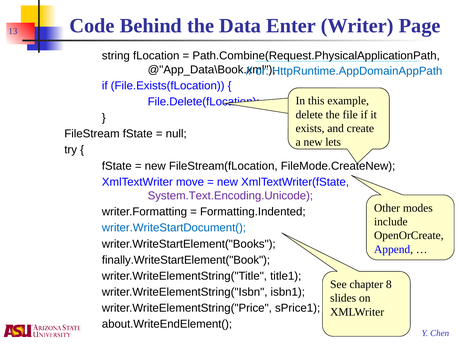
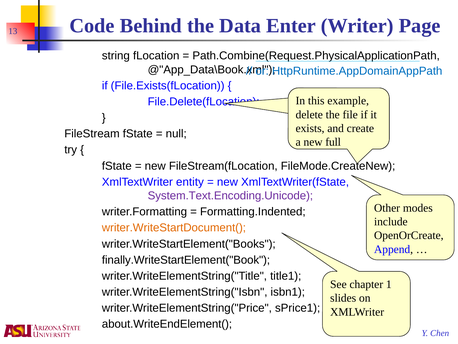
lets: lets -> full (333, 142)
move: move -> entity (190, 182)
writer.WriteStartDocument( colour: blue -> orange (174, 228)
8: 8 -> 1 (389, 284)
